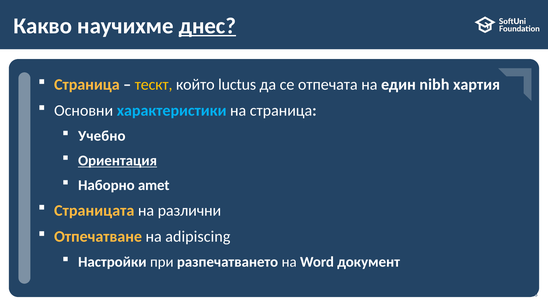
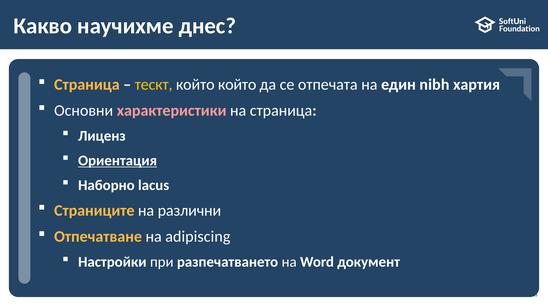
днес underline: present -> none (207, 26)
който luctus: luctus -> който (237, 85)
характеристики colour: light blue -> pink (172, 111)
Учебно: Учебно -> Лиценз (102, 136)
amet: amet -> lacus (154, 185)
Страницата: Страницата -> Страниците (94, 211)
